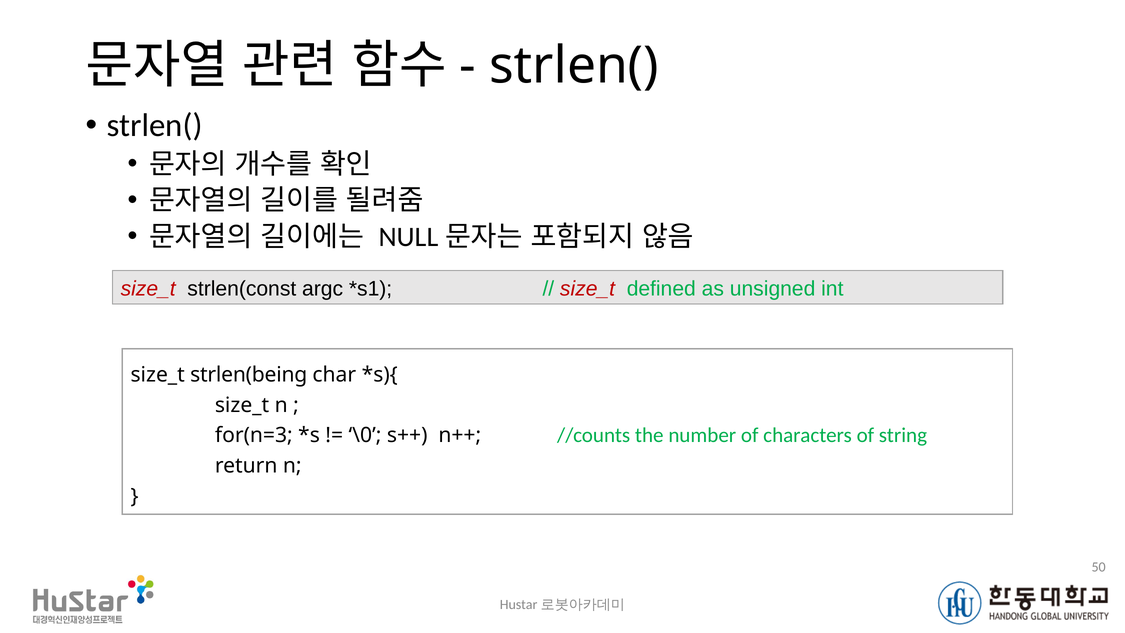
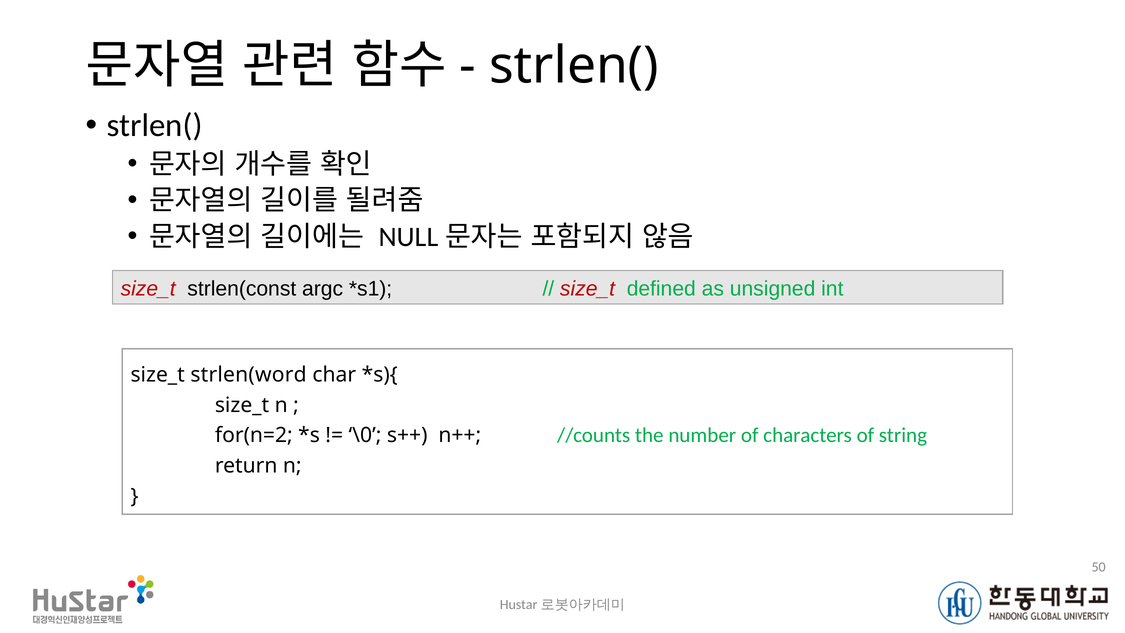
strlen(being: strlen(being -> strlen(word (249, 375)
for(n=3: for(n=3 -> for(n=2 (254, 435)
